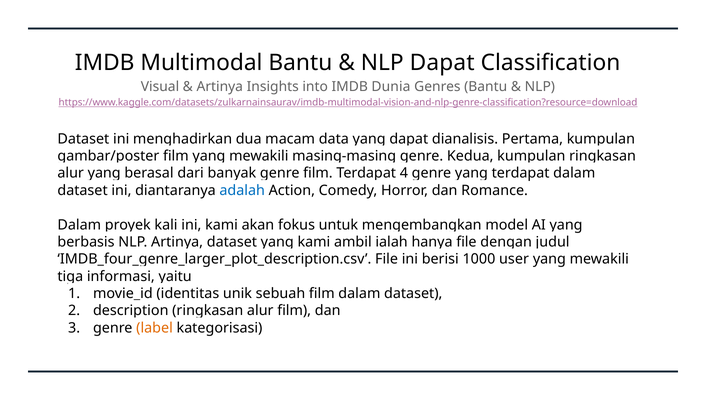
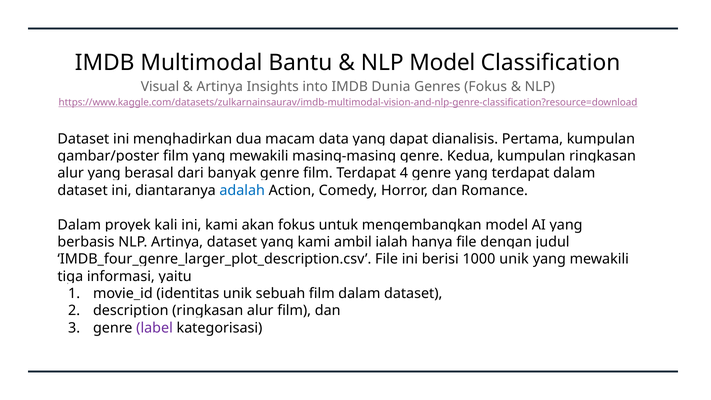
NLP Dapat: Dapat -> Model (442, 63)
Genres Bantu: Bantu -> Fokus (486, 87)
1000 user: user -> unik (514, 259)
label colour: orange -> purple (155, 328)
